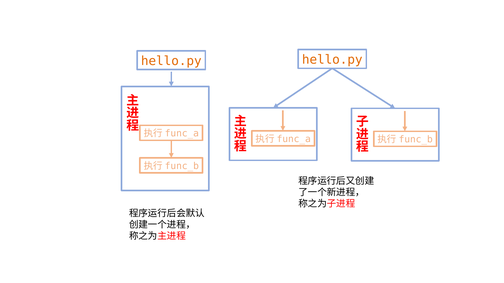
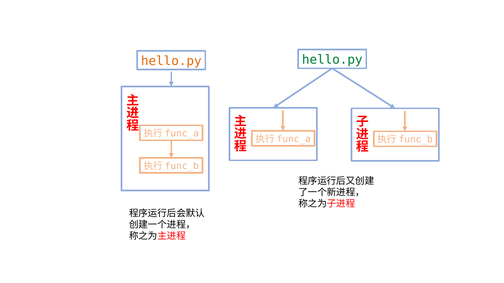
hello.py colour: orange -> green (332, 60)
